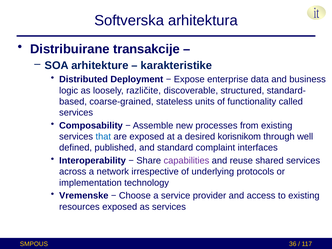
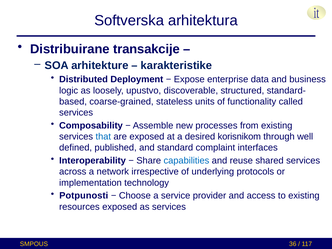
različite: različite -> upustvo (144, 90)
capabilities colour: purple -> blue (186, 161)
Vremenske: Vremenske -> Potpunosti (84, 196)
